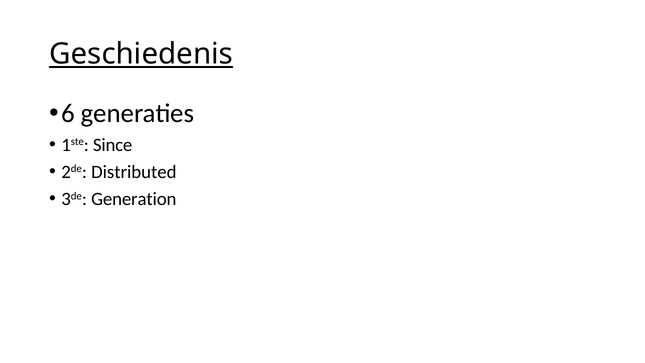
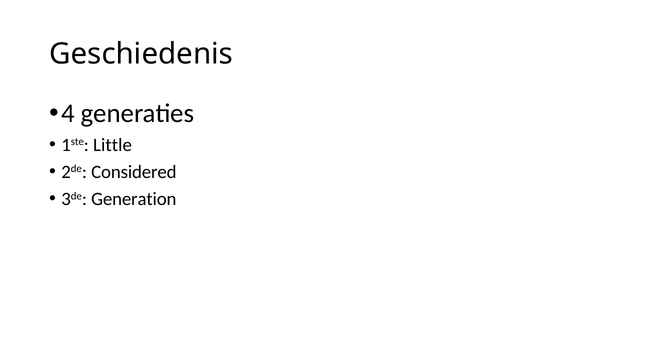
Geschiedenis underline: present -> none (141, 54)
6: 6 -> 4 (68, 113)
Since: Since -> Little (113, 145)
Distributed: Distributed -> Considered (134, 172)
